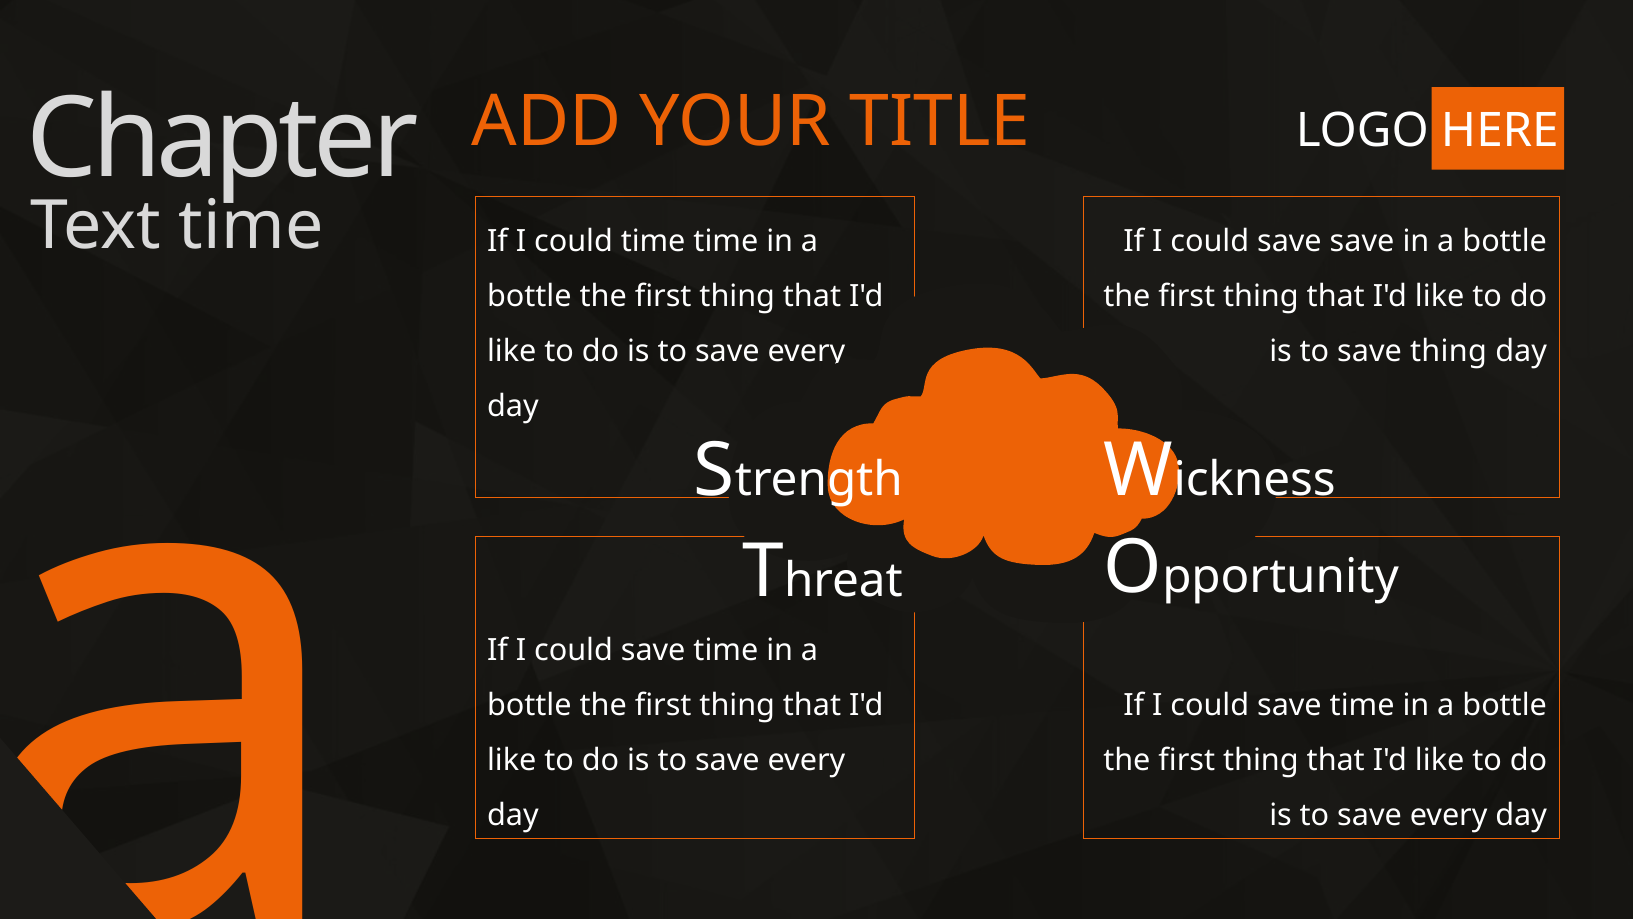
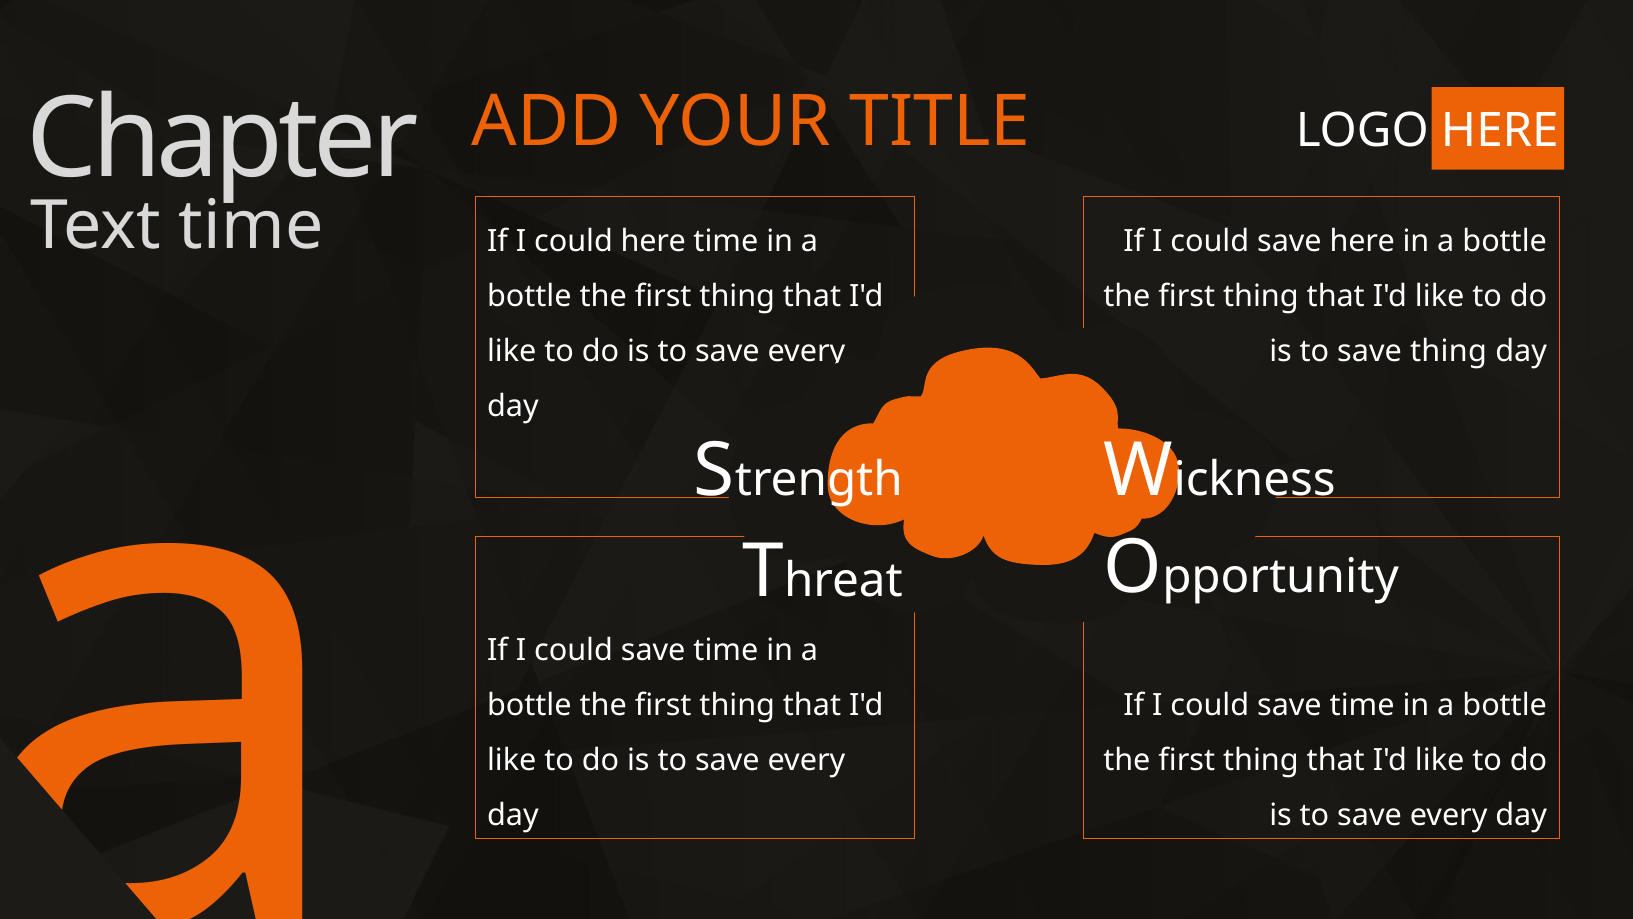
could time: time -> here (653, 241)
save save: save -> here (1362, 241)
